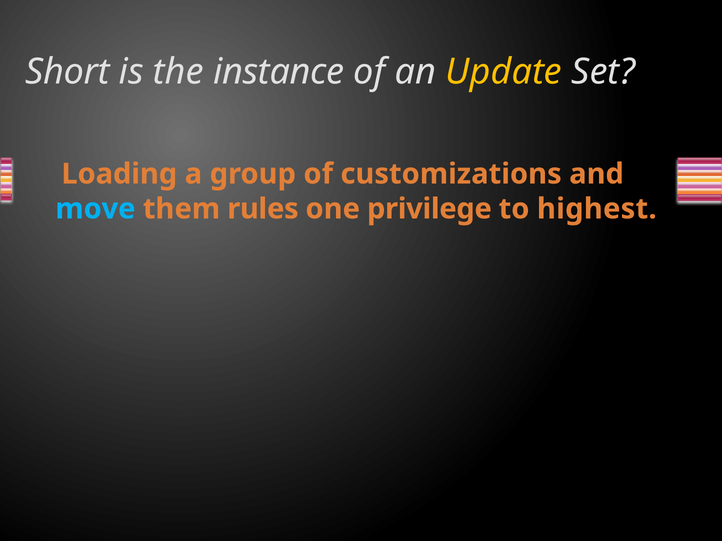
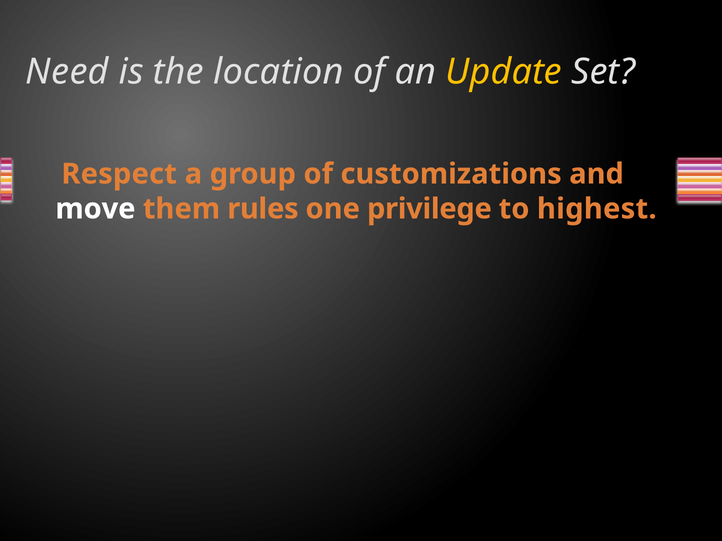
Short: Short -> Need (67, 72)
instance: instance -> location (279, 72)
Loading: Loading -> Respect (119, 174)
move colour: light blue -> white (95, 209)
